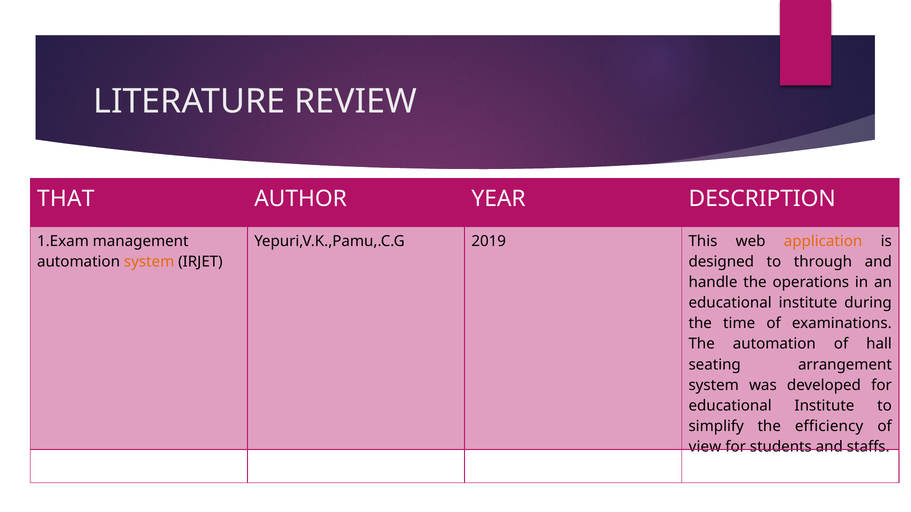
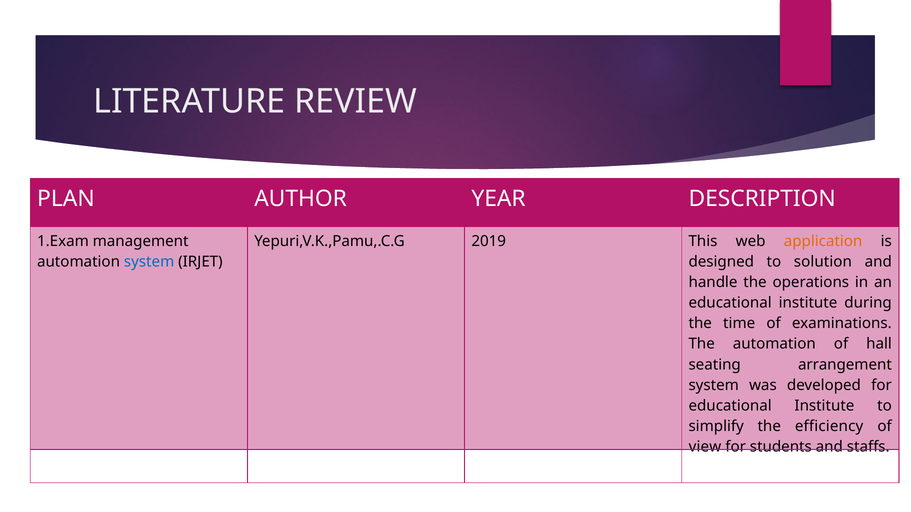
THAT: THAT -> PLAN (66, 199)
system colour: orange -> blue (149, 262)
through: through -> solution (823, 262)
